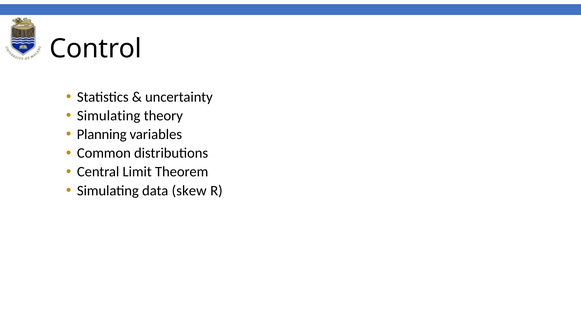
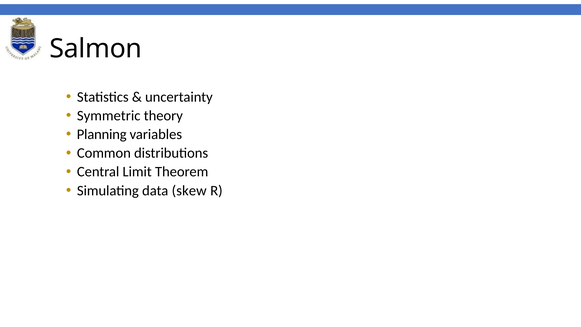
Control: Control -> Salmon (96, 49)
Simulating: Simulating -> Symmetric (109, 116)
